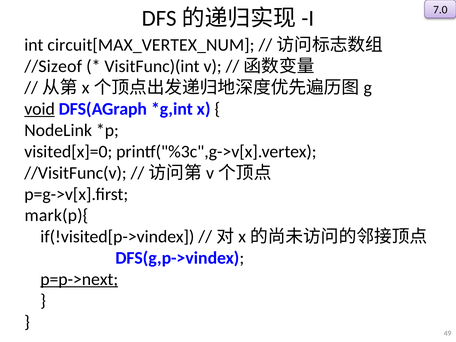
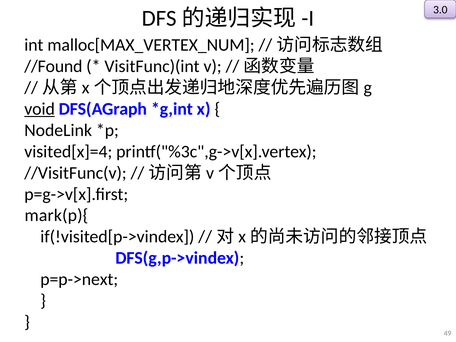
7.0: 7.0 -> 3.0 (440, 10)
circuit[MAX_VERTEX_NUM: circuit[MAX_VERTEX_NUM -> malloc[MAX_VERTEX_NUM (151, 45)
//Sizeof: //Sizeof -> //Found (53, 66)
visited[x]=0: visited[x]=0 -> visited[x]=4 (68, 152)
p=p->next underline: present -> none (79, 279)
